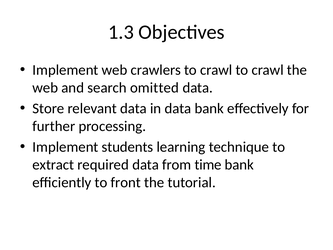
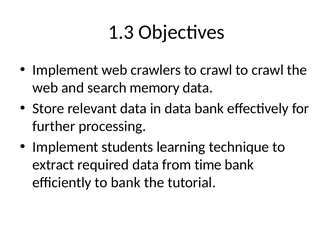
omitted: omitted -> memory (155, 88)
to front: front -> bank (126, 182)
